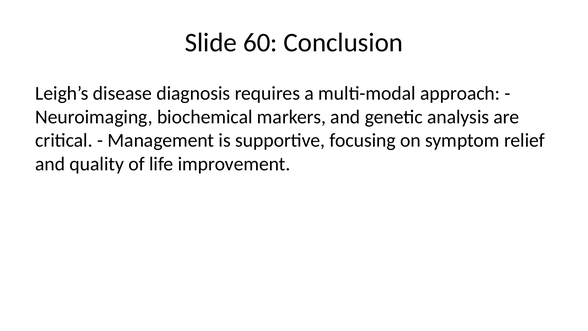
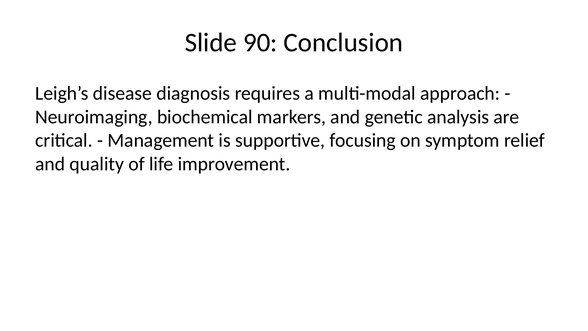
60: 60 -> 90 (260, 43)
